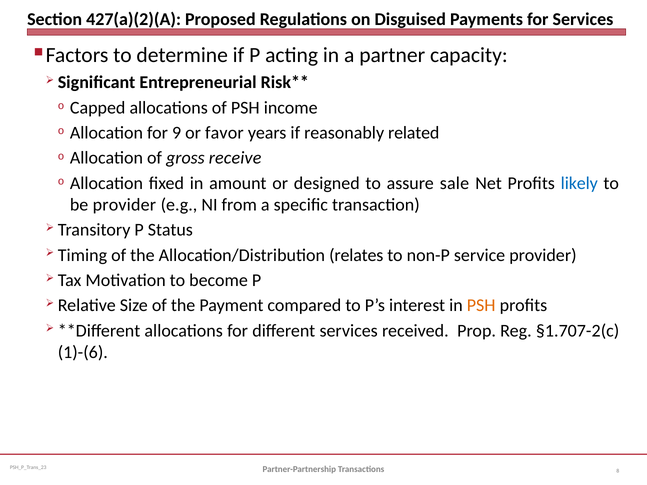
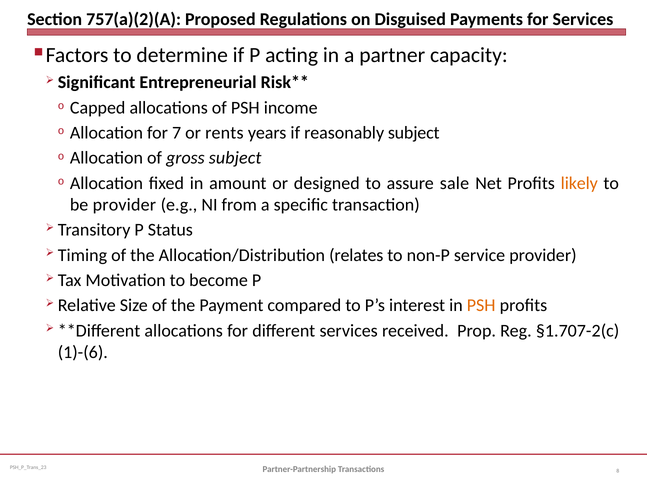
427(a)(2)(A: 427(a)(2)(A -> 757(a)(2)(A (134, 19)
9: 9 -> 7 (177, 133)
favor: favor -> rents (224, 133)
reasonably related: related -> subject (414, 133)
gross receive: receive -> subject (235, 158)
likely colour: blue -> orange (579, 183)
